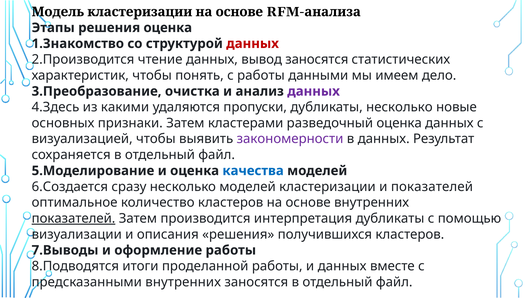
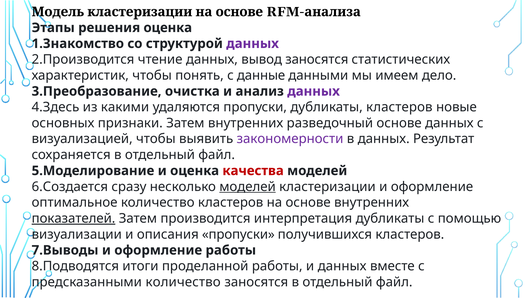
данных colour: red -> purple (253, 44)
с работы: работы -> данные (261, 75)
дубликаты несколько: несколько -> кластеров (399, 107)
Затем кластерами: кластерами -> внутренних (246, 123)
разведочный оценка: оценка -> основе (399, 123)
качества colour: blue -> red (253, 170)
моделей underline: none -> present (248, 186)
кластеризации и показателей: показателей -> оформление (432, 186)
описания решения: решения -> пропуски (238, 234)
предсказанными внутренних: внутренних -> количество (183, 282)
